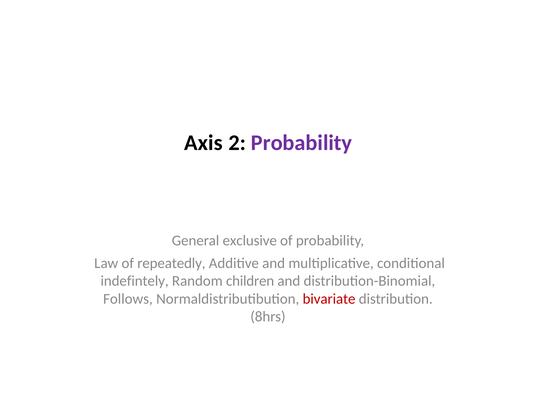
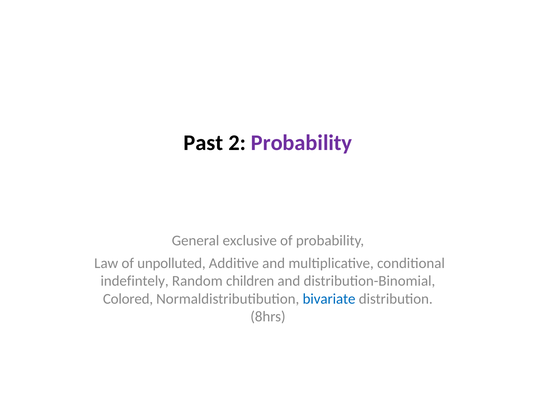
Axis: Axis -> Past (203, 143)
repeatedly: repeatedly -> unpolluted (171, 263)
Follows: Follows -> Colored (128, 299)
bivariate colour: red -> blue (329, 299)
